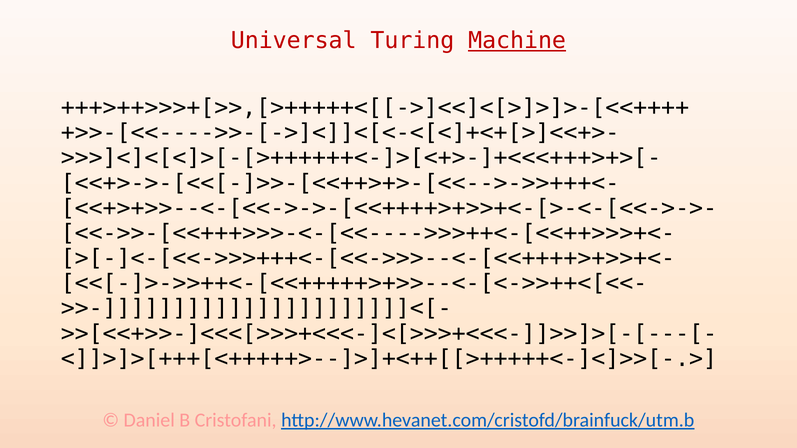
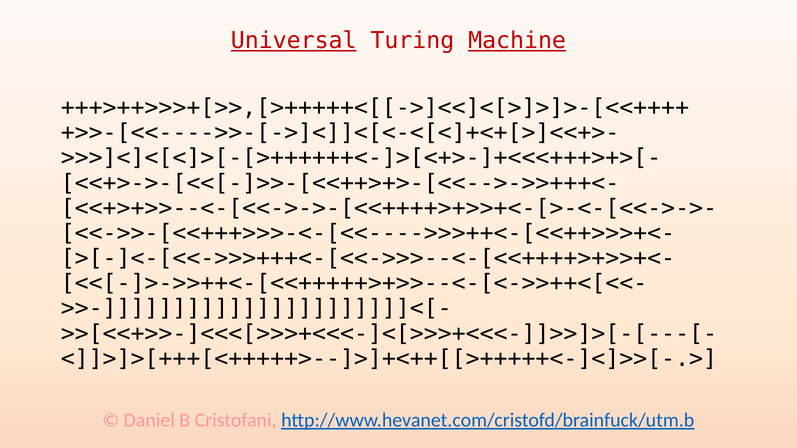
Universal underline: none -> present (294, 41)
